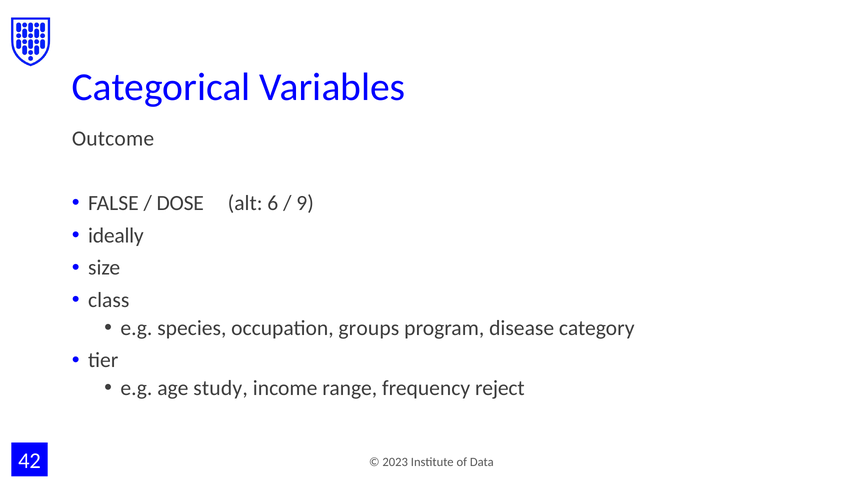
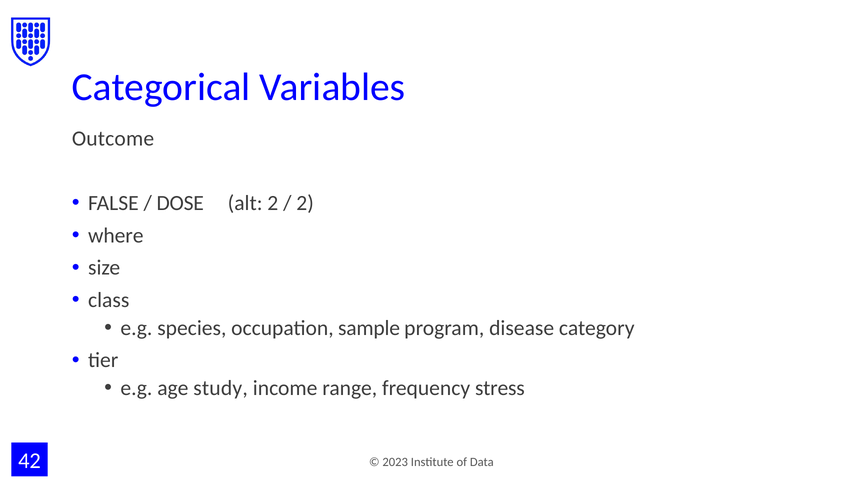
alt 6: 6 -> 2 (273, 203)
9: 9 -> 2 (305, 203)
ideally: ideally -> where (116, 235)
groups: groups -> sample (369, 328)
reject: reject -> stress (500, 388)
